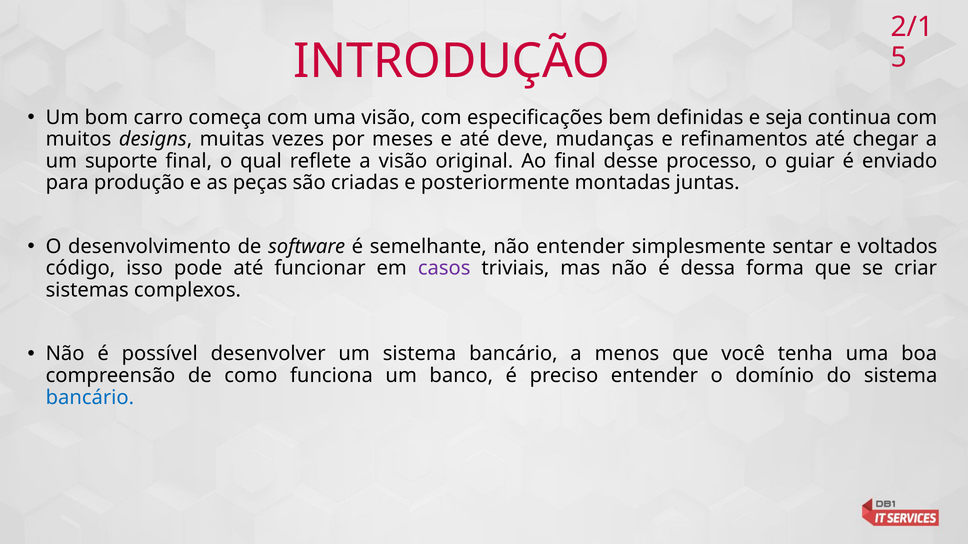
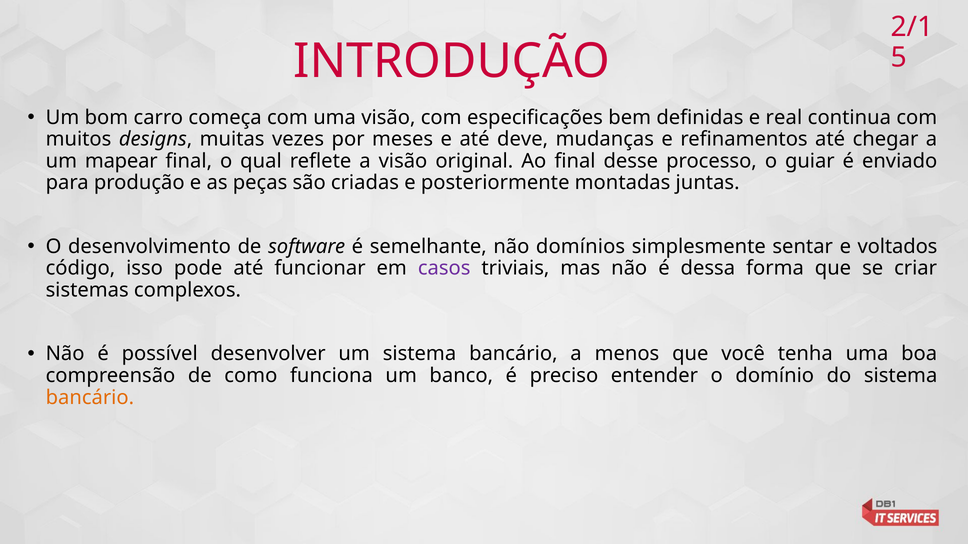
seja: seja -> real (784, 117)
suporte: suporte -> mapear (121, 161)
não entender: entender -> domínios (581, 247)
bancário colour: blue -> orange (90, 398)
